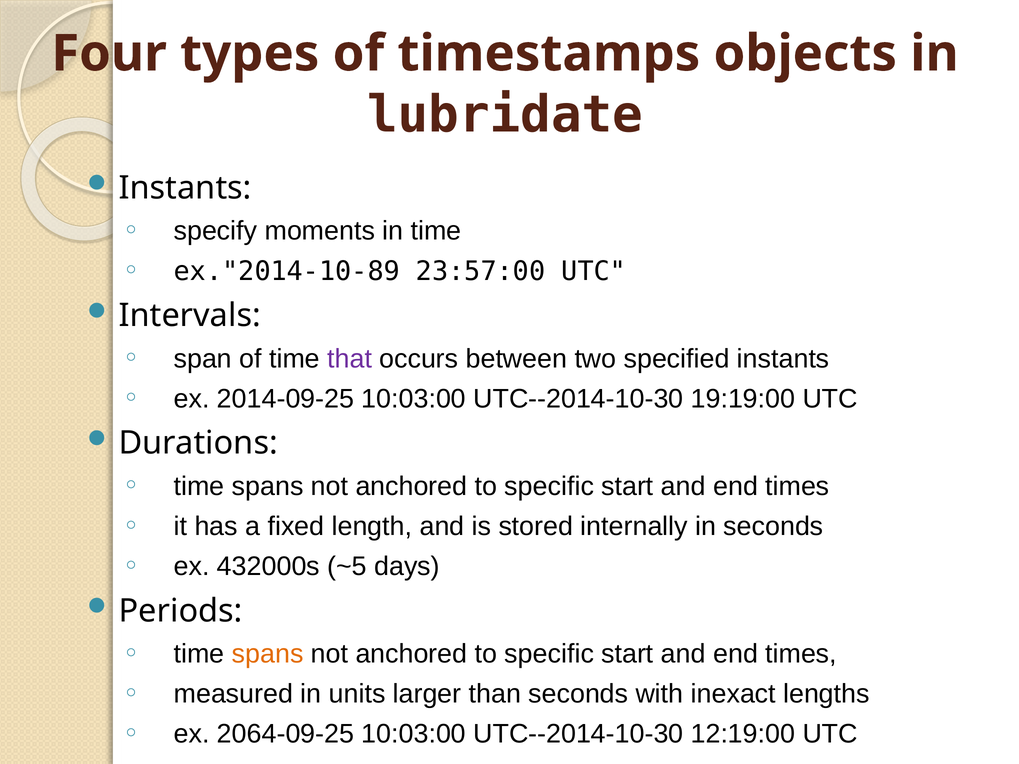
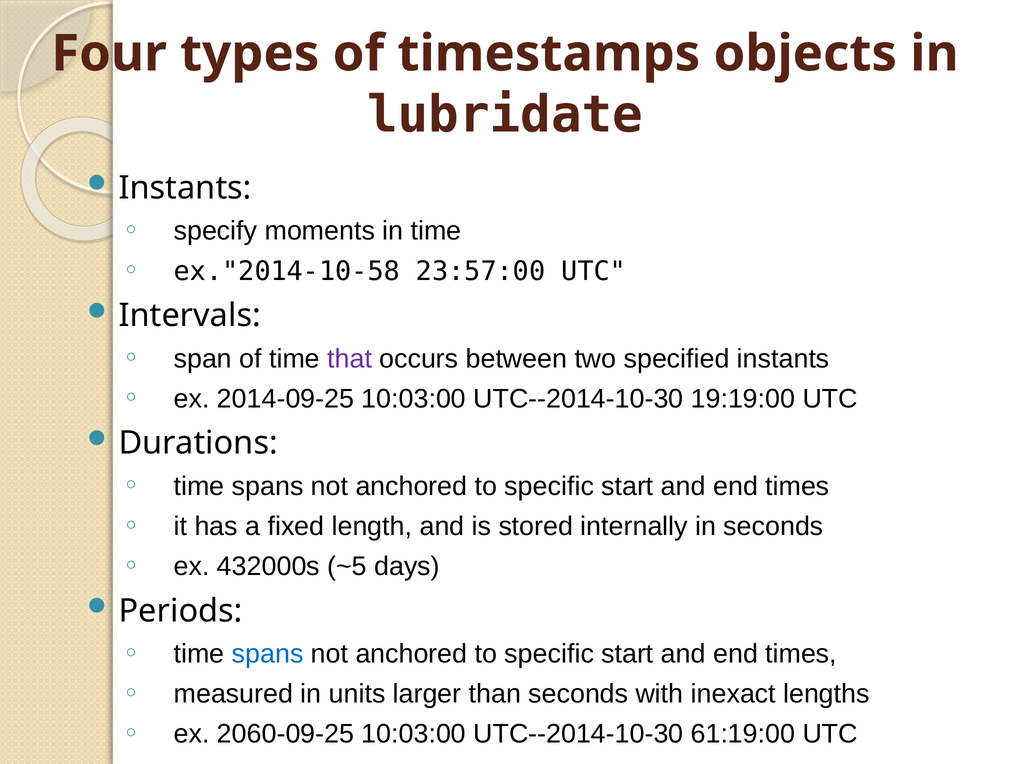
ex."2014-10-89: ex."2014-10-89 -> ex."2014-10-58 (287, 271)
spans colour: orange -> blue (268, 654)
2064-09-25: 2064-09-25 -> 2060-09-25 (286, 734)
12:19:00: 12:19:00 -> 61:19:00 (743, 734)
